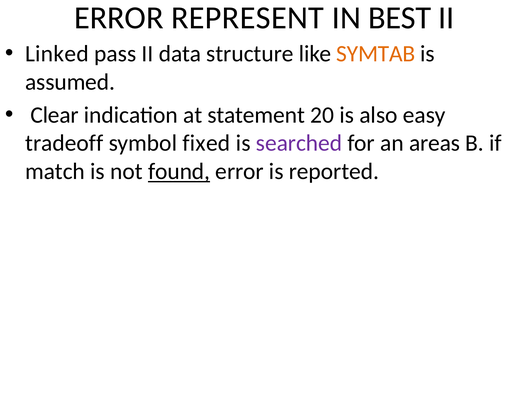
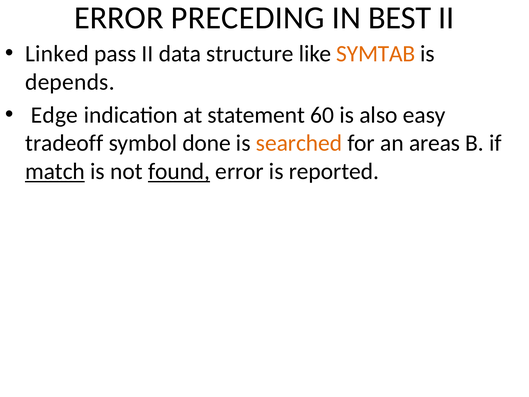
REPRESENT: REPRESENT -> PRECEDING (248, 18)
assumed: assumed -> depends (70, 82)
Clear: Clear -> Edge (54, 115)
20: 20 -> 60 (322, 115)
fixed: fixed -> done (207, 143)
searched colour: purple -> orange (299, 143)
match underline: none -> present (55, 171)
